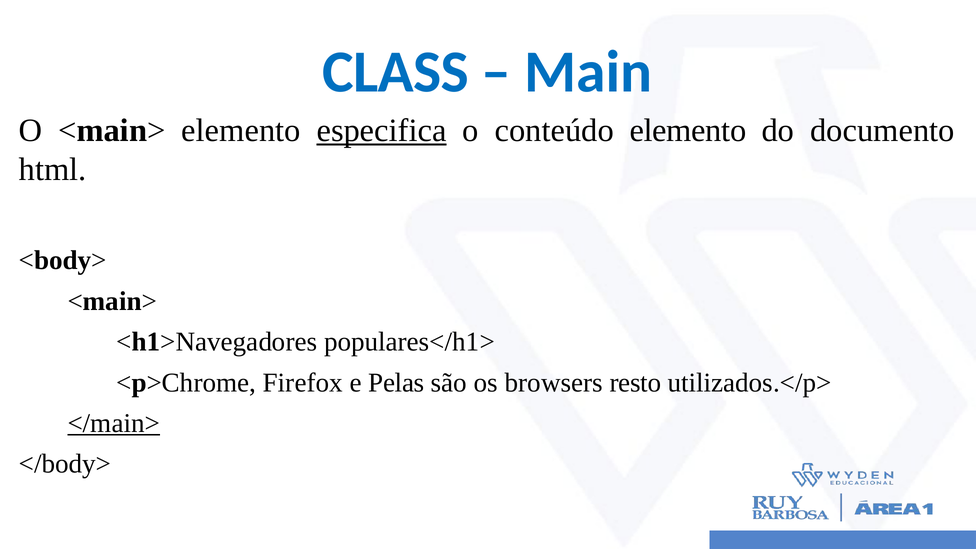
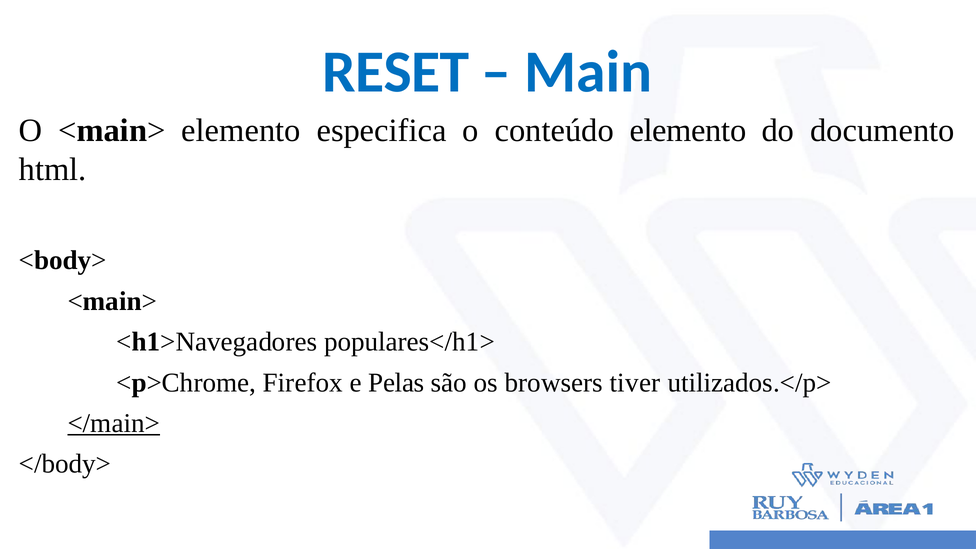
CLASS: CLASS -> RESET (396, 72)
especifica underline: present -> none (382, 131)
resto: resto -> tiver (635, 383)
